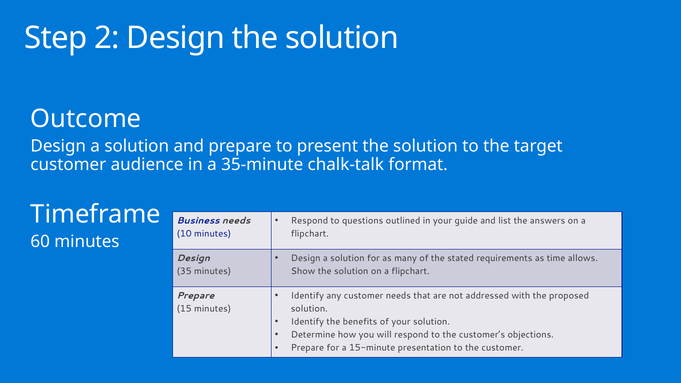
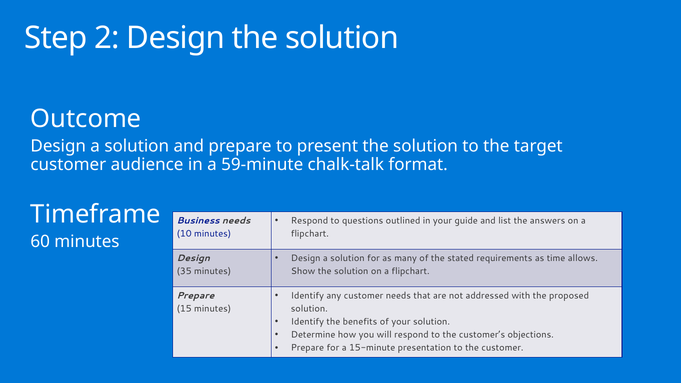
35-minute: 35-minute -> 59-minute (262, 165)
